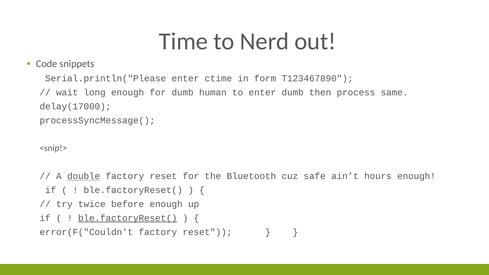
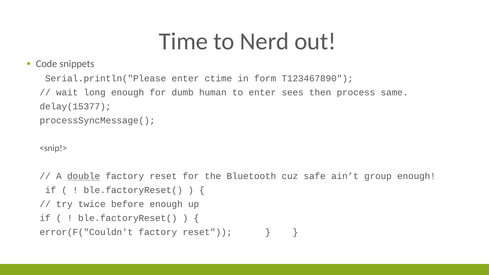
enter dumb: dumb -> sees (293, 92)
delay(17000: delay(17000 -> delay(15377 (75, 106)
hours: hours -> group (378, 176)
ble.factoryReset( underline: present -> none (128, 218)
